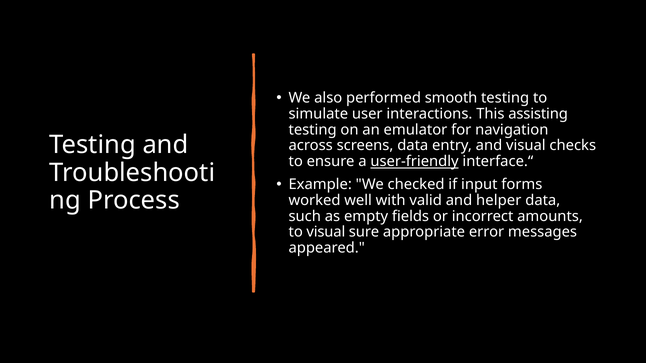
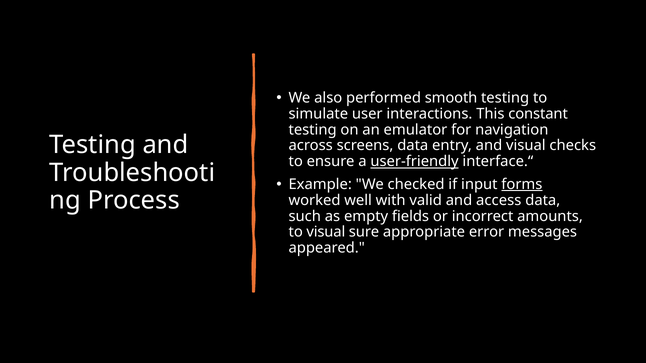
assisting: assisting -> constant (538, 114)
forms underline: none -> present (522, 184)
helper: helper -> access (499, 200)
